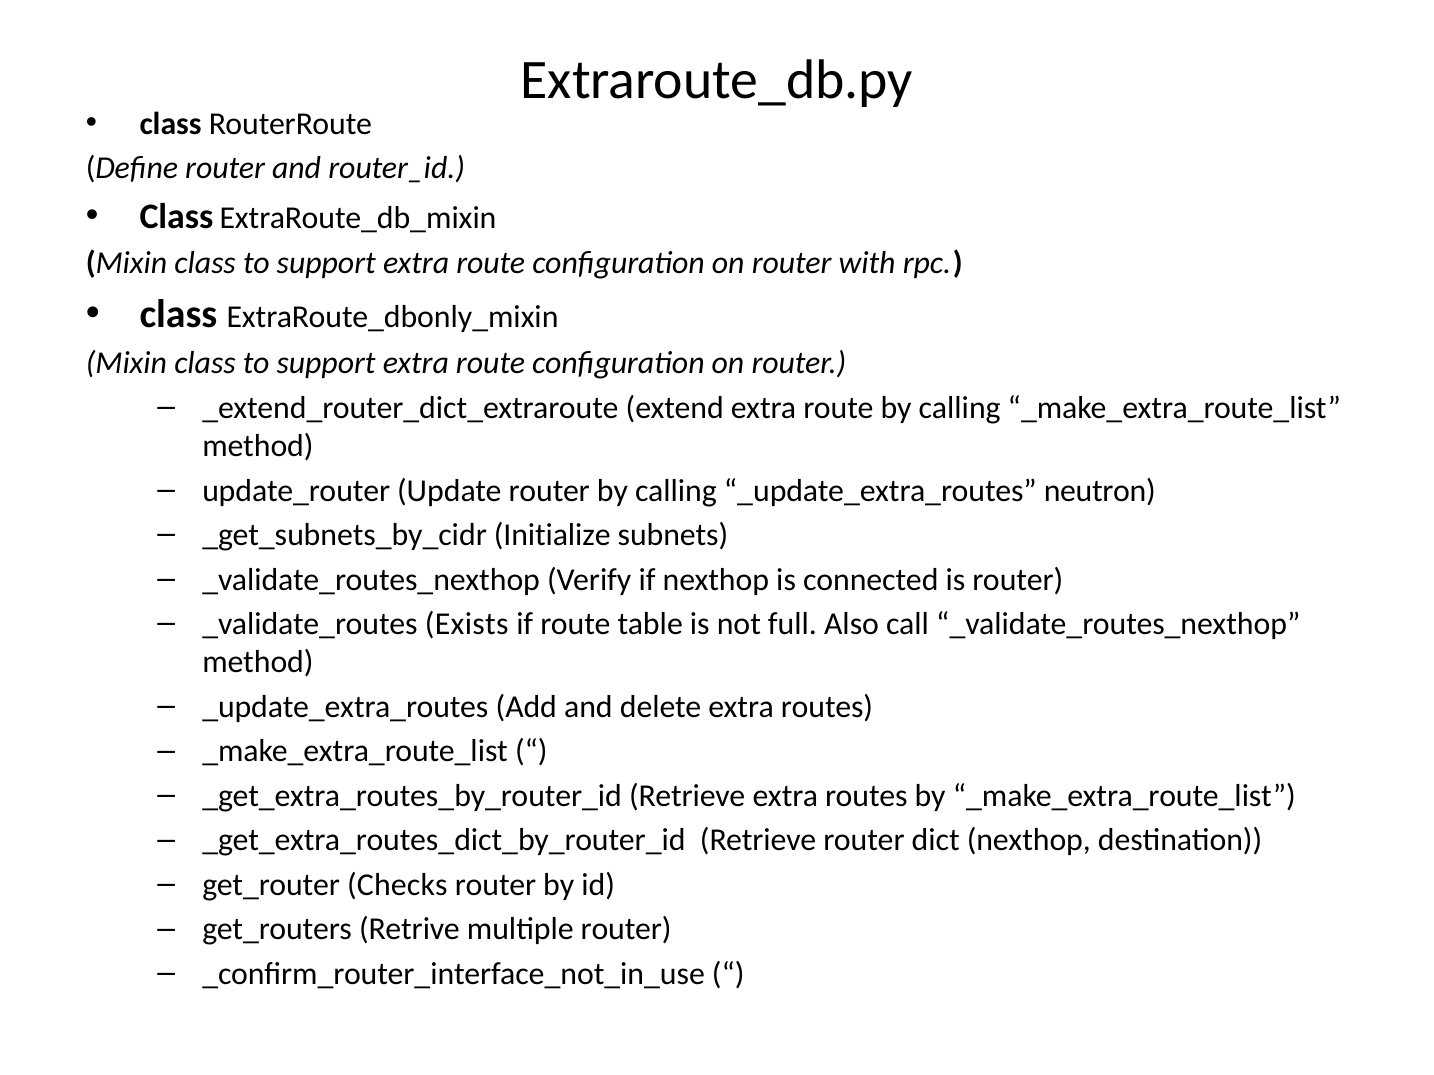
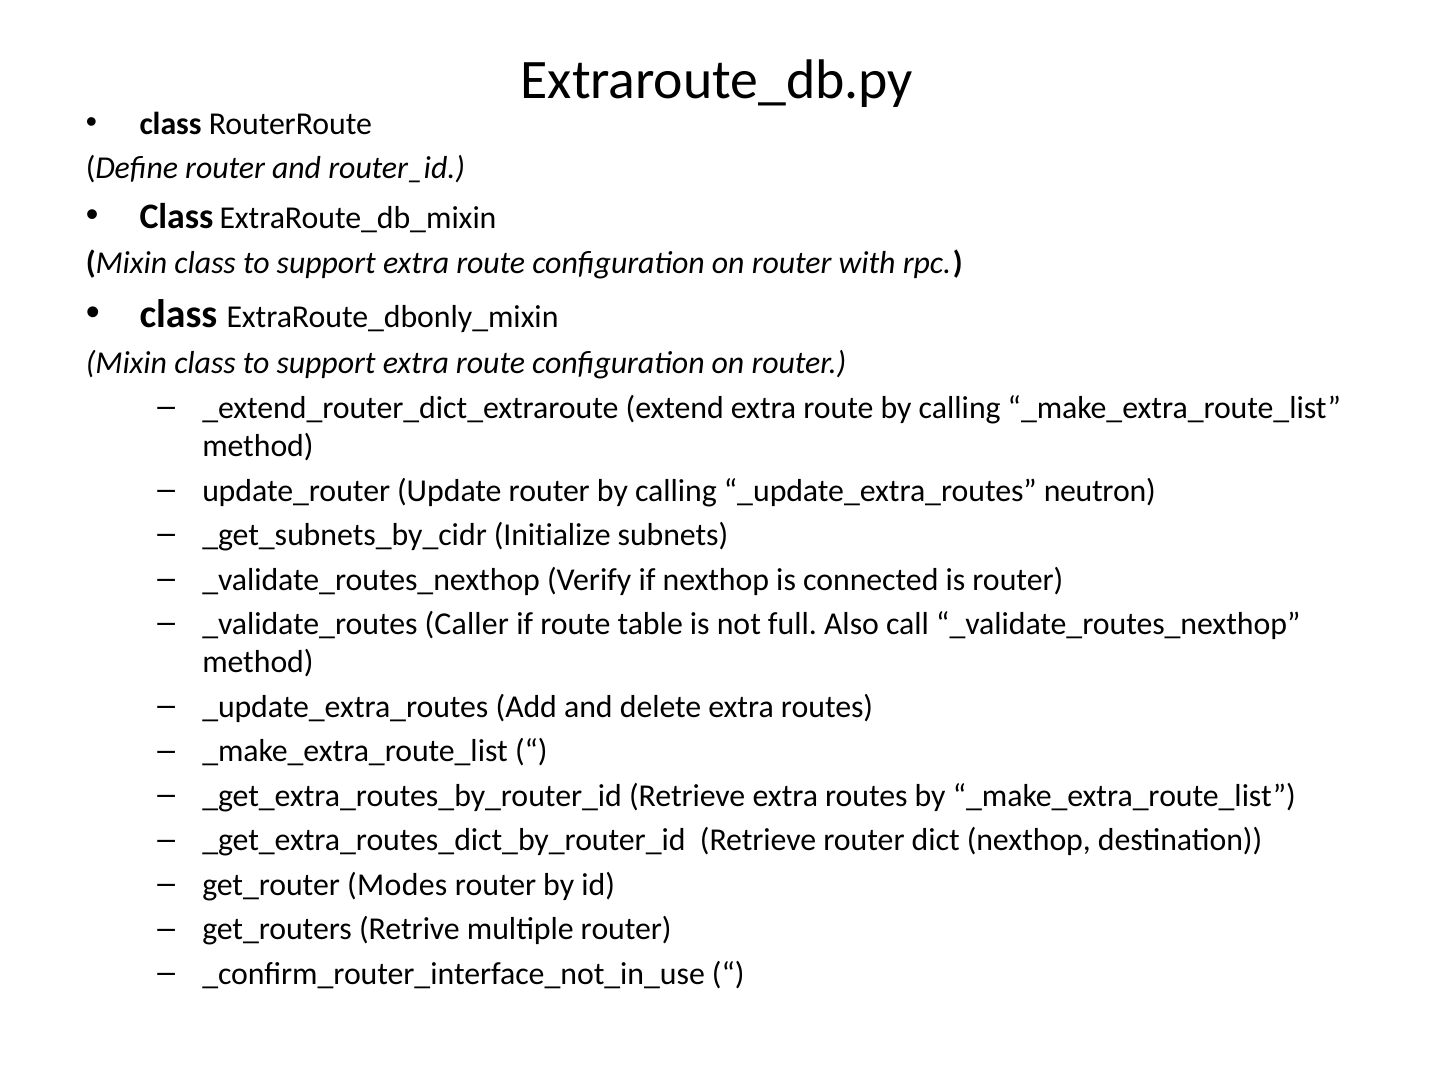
Exists: Exists -> Caller (467, 624)
Checks: Checks -> Modes (397, 885)
